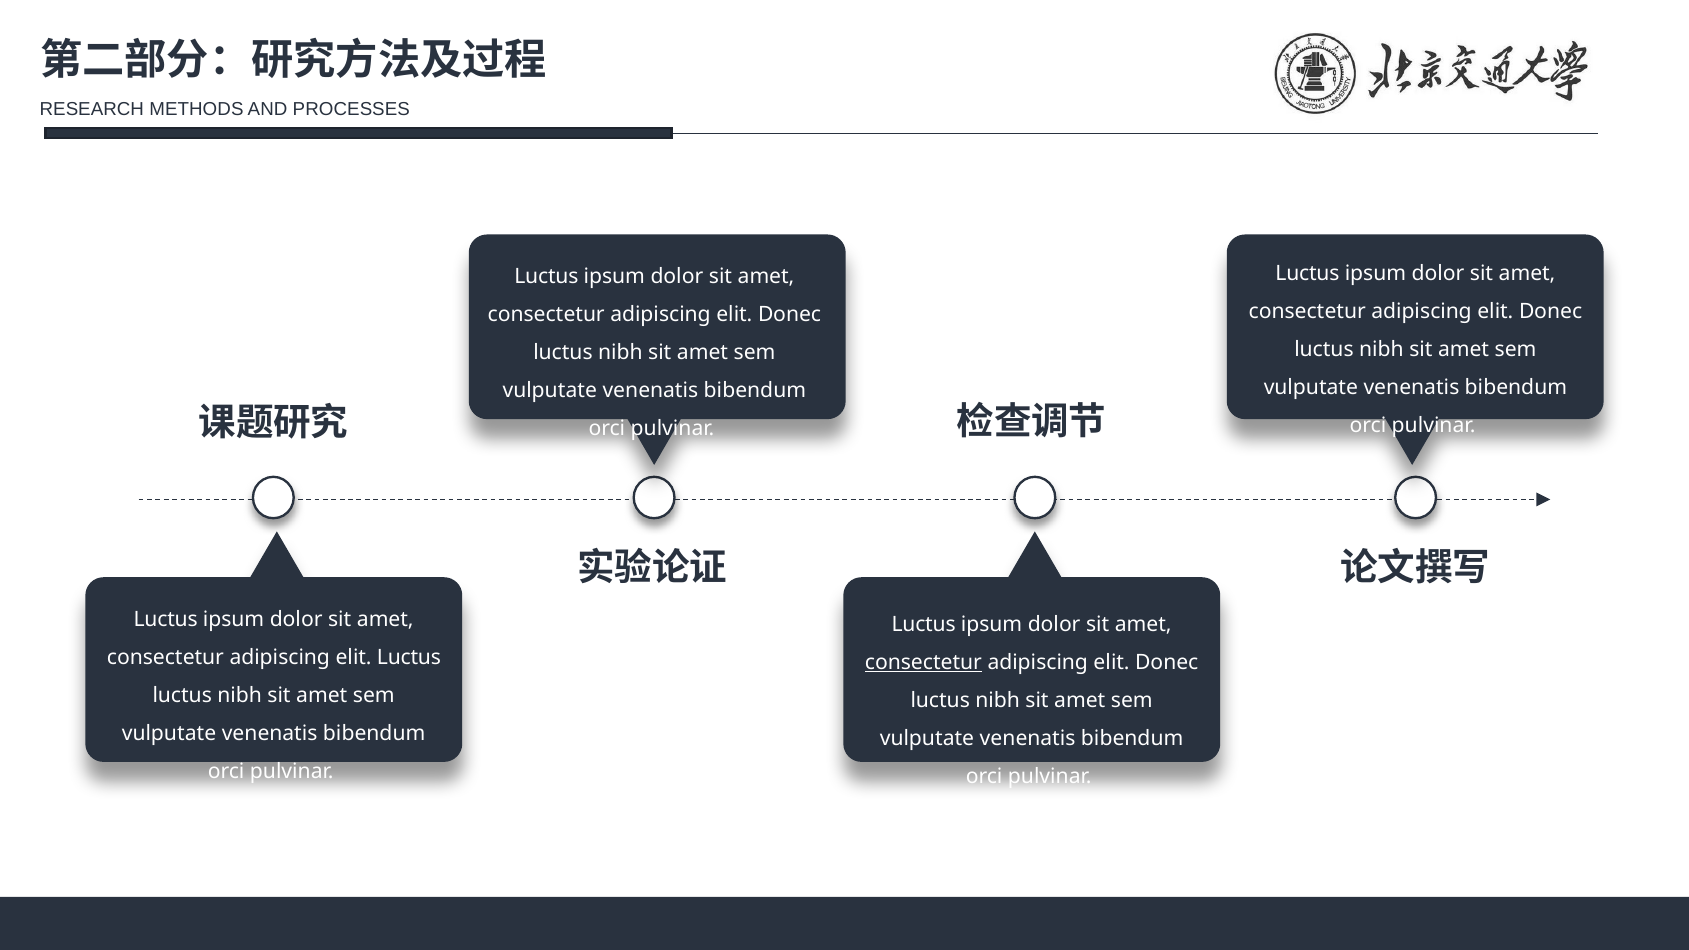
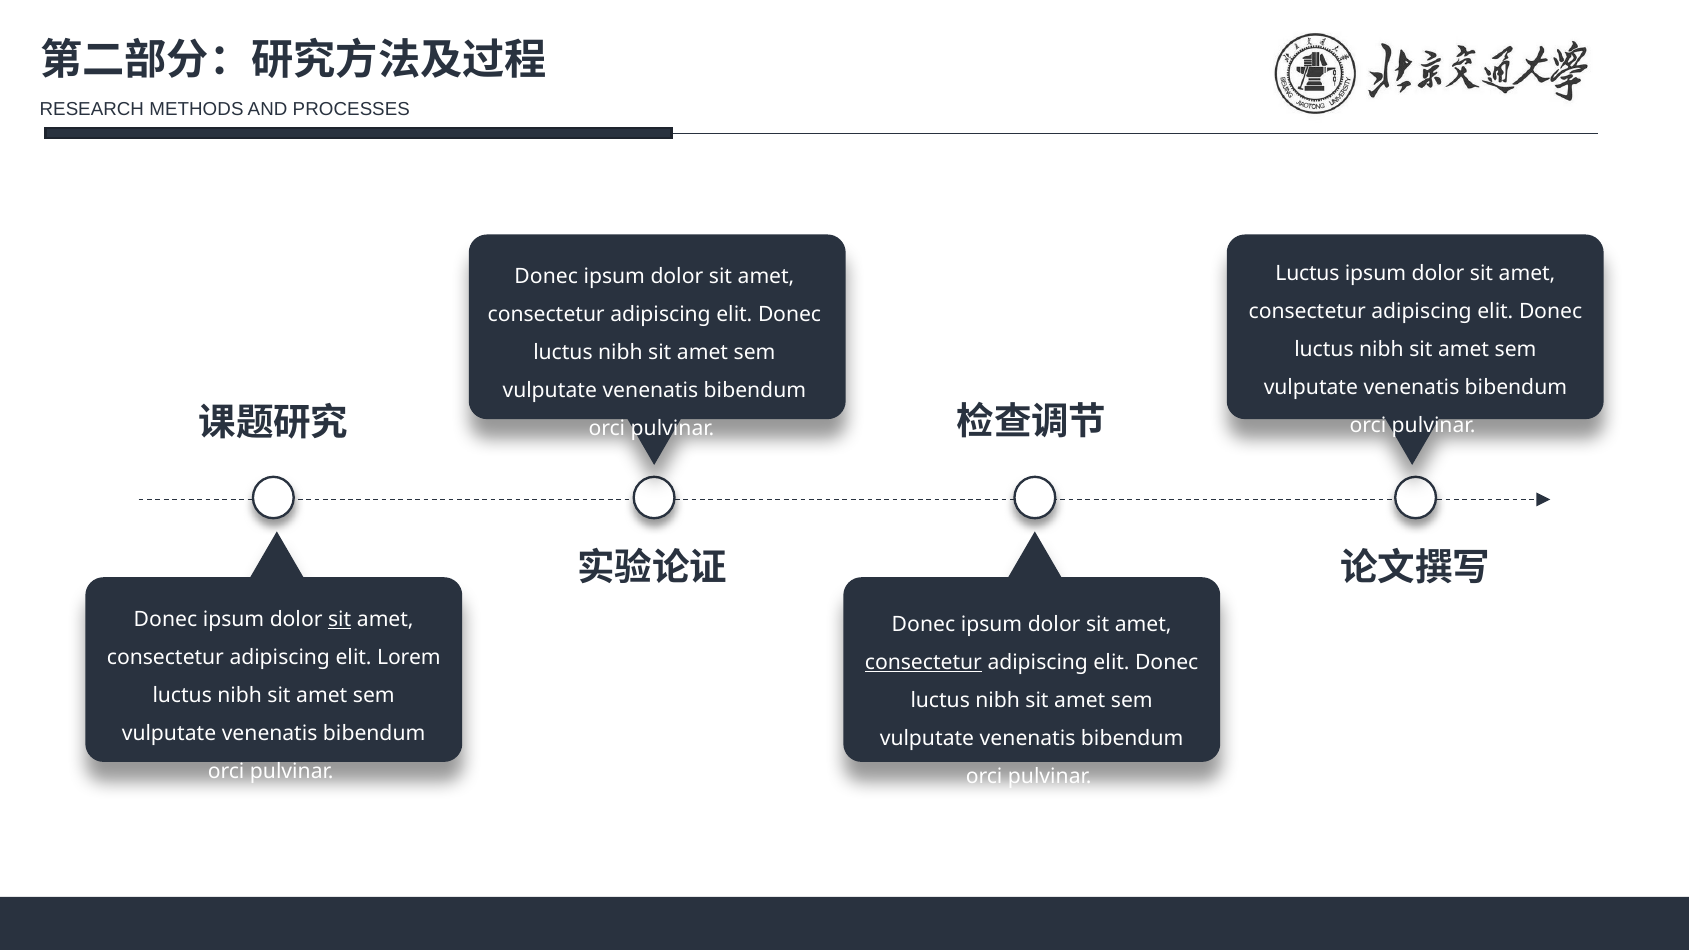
Luctus: Luctus -> Donec (546, 276)
Luctus: Luctus -> Donec (165, 619)
sit underline: none -> present (340, 619)
Luctus: Luctus -> Donec (923, 624)
elit Luctus: Luctus -> Lorem (409, 657)
